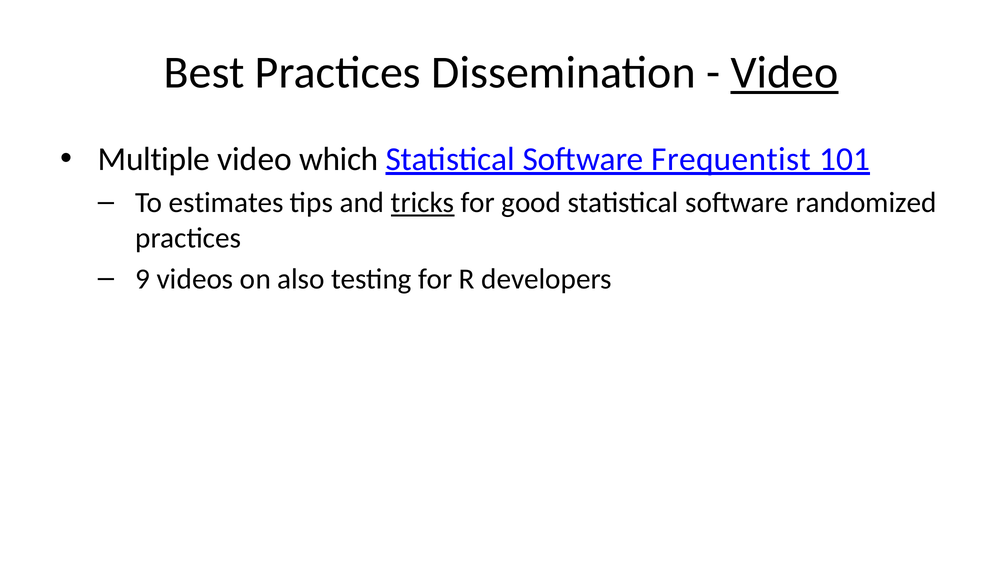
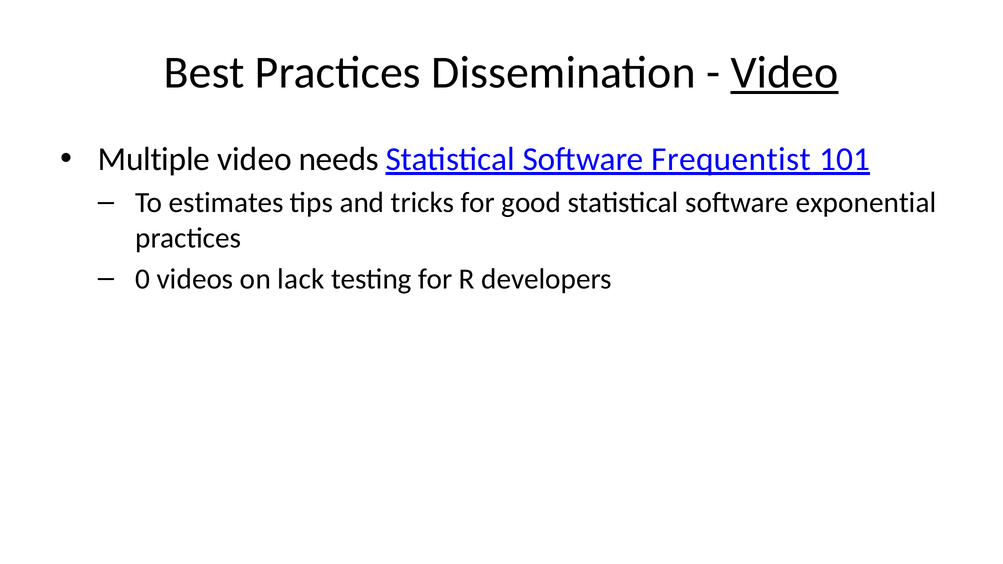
which: which -> needs (339, 159)
tricks underline: present -> none (423, 203)
randomized: randomized -> exponential (866, 203)
9: 9 -> 0 (143, 279)
also: also -> lack (301, 279)
